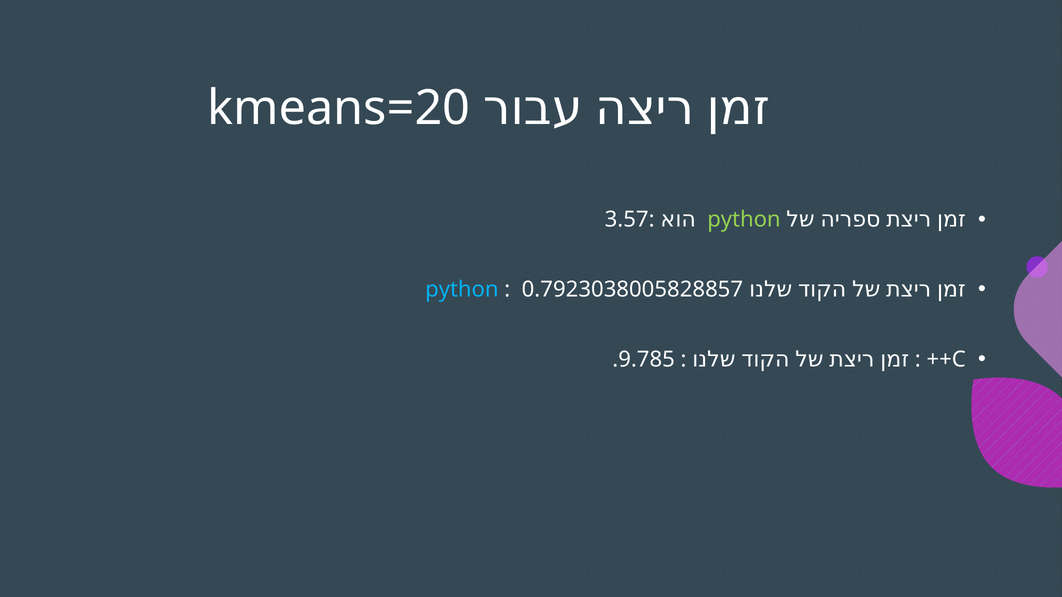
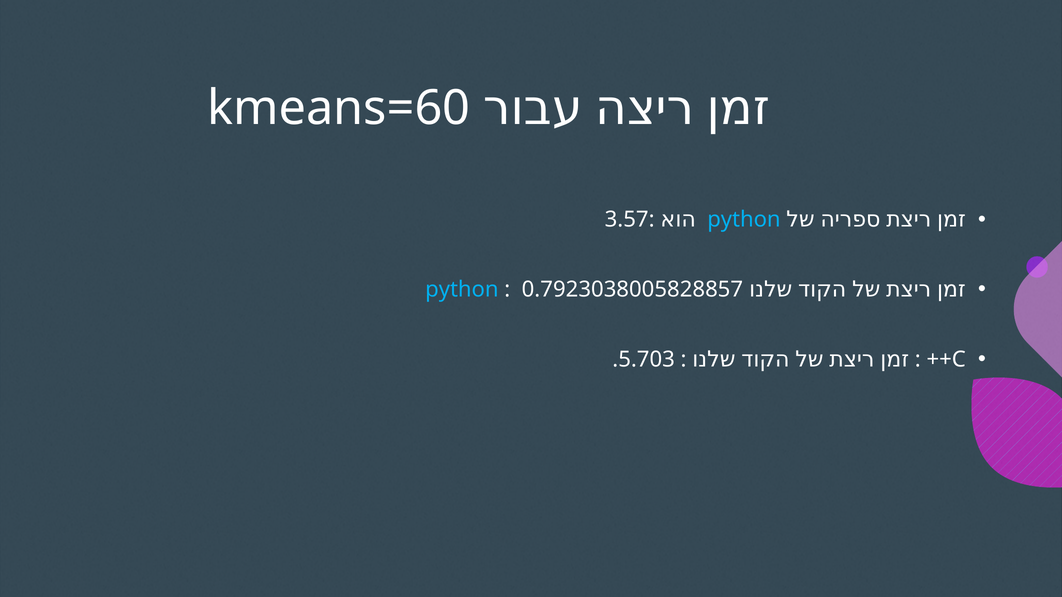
kmeans=20: kmeans=20 -> kmeans=60 (339, 108)
python colour: light green -> light blue (744, 220)
9.785: 9.785 -> 5.703 (647, 360)
